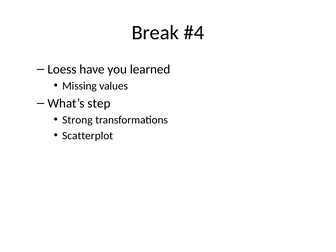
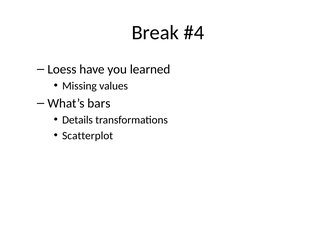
step: step -> bars (99, 103)
Strong: Strong -> Details (78, 120)
